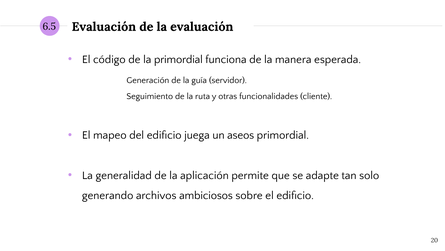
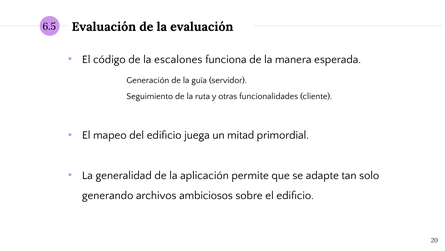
la primordial: primordial -> escalones (178, 59)
aseos: aseos -> mitad (241, 135)
